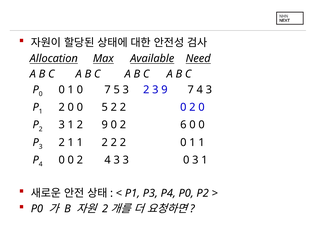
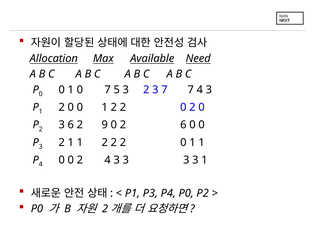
3 9: 9 -> 7 (164, 90)
2 0 0 5: 5 -> 1 (105, 107)
2 3 1: 1 -> 6 (71, 125)
4 3 3 0: 0 -> 3 (186, 160)
